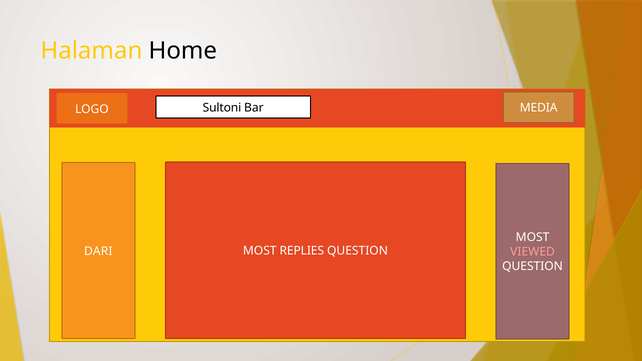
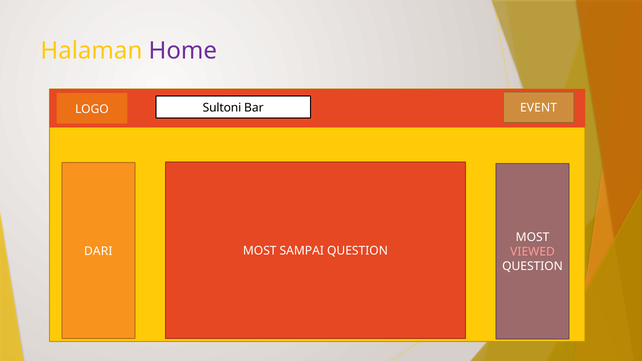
Home colour: black -> purple (183, 51)
MEDIA: MEDIA -> EVENT (538, 108)
REPLIES: REPLIES -> SAMPAI (302, 251)
